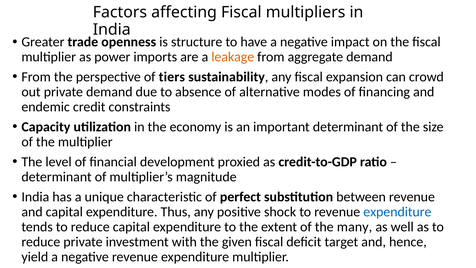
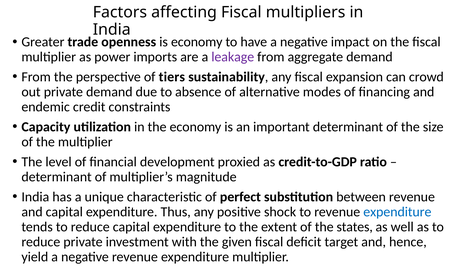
is structure: structure -> economy (197, 42)
leakage colour: orange -> purple (233, 57)
many: many -> states (355, 227)
